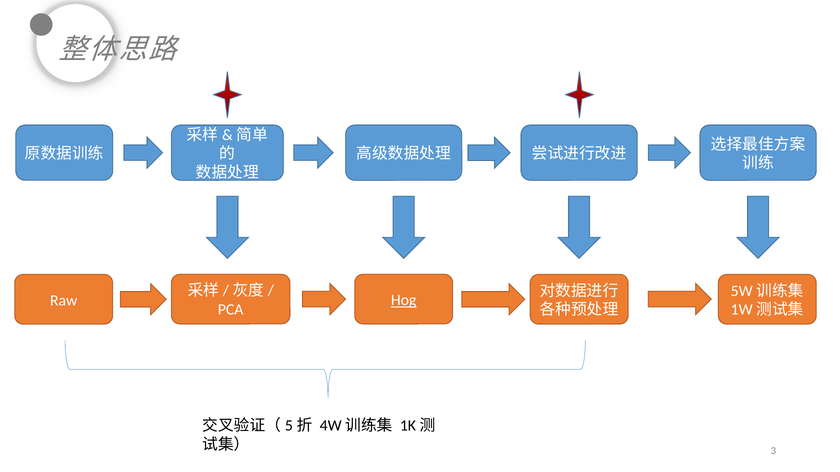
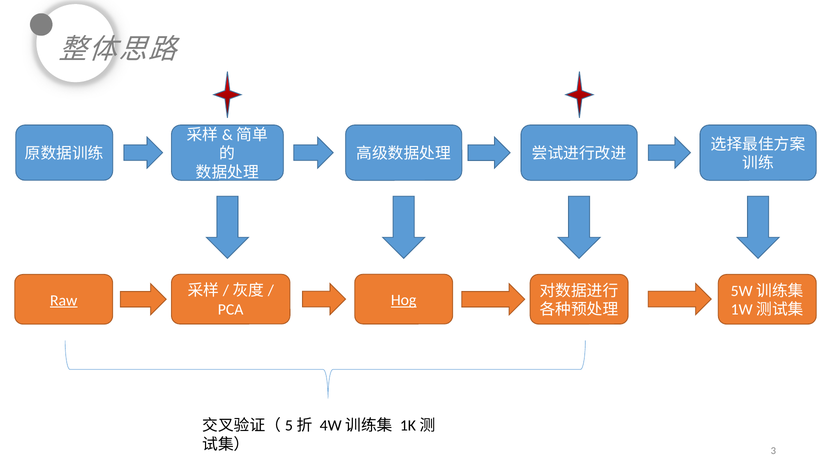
Raw underline: none -> present (64, 301)
